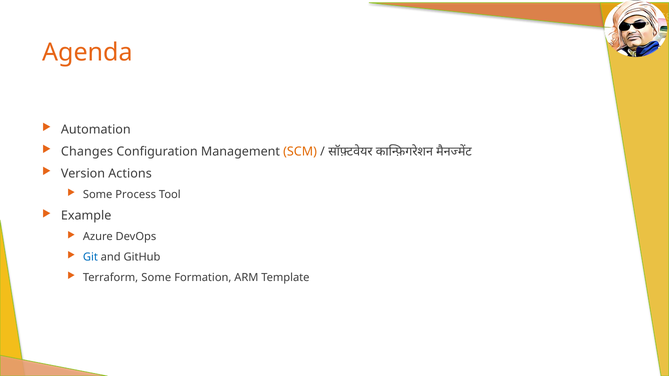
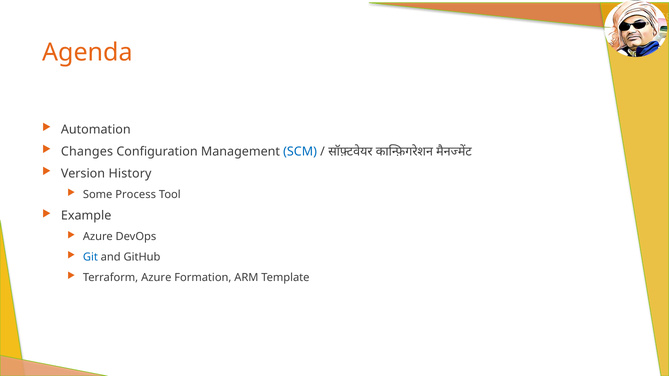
SCM colour: orange -> blue (300, 152)
Actions: Actions -> History (130, 174)
Terraform Some: Some -> Azure (156, 278)
